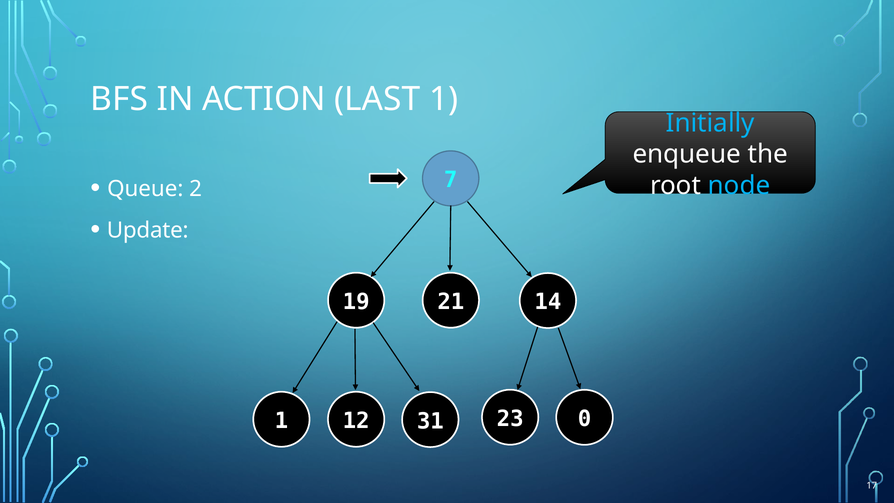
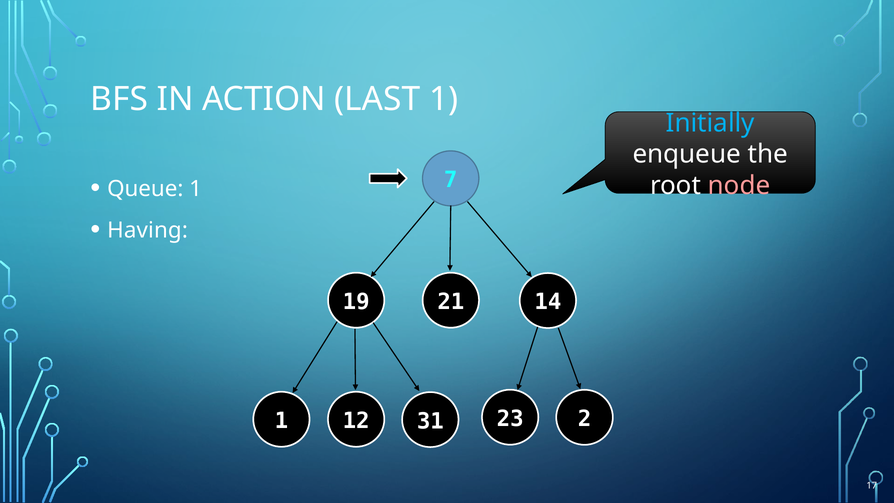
Queue 2: 2 -> 1 (196, 189)
node colour: light blue -> pink (739, 186)
Update: Update -> Having (148, 230)
0: 0 -> 2 (585, 419)
